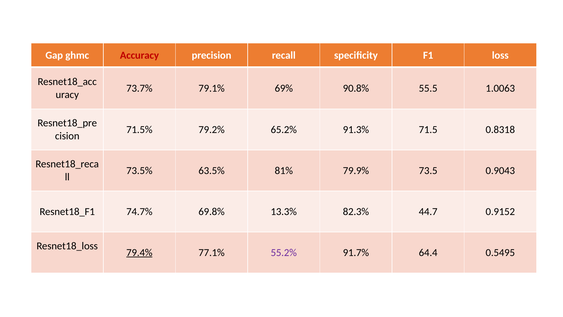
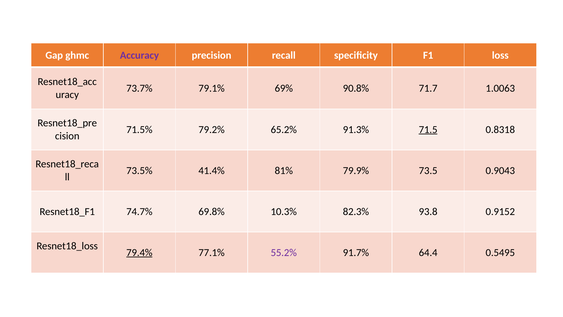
Accuracy colour: red -> purple (139, 55)
55.5: 55.5 -> 71.7 (428, 88)
71.5 underline: none -> present (428, 129)
63.5%: 63.5% -> 41.4% (212, 170)
13.3%: 13.3% -> 10.3% (284, 211)
44.7: 44.7 -> 93.8 (428, 211)
